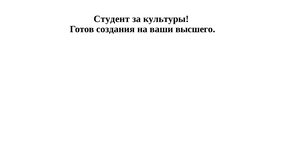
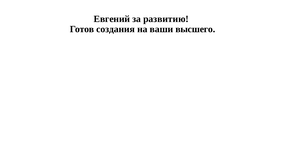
Студент: Студент -> Евгений (112, 19)
культуры: культуры -> развитию (166, 19)
